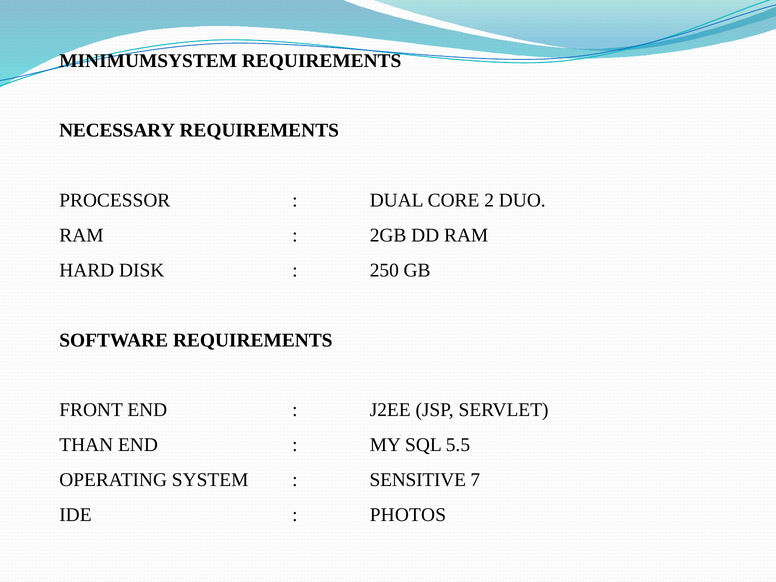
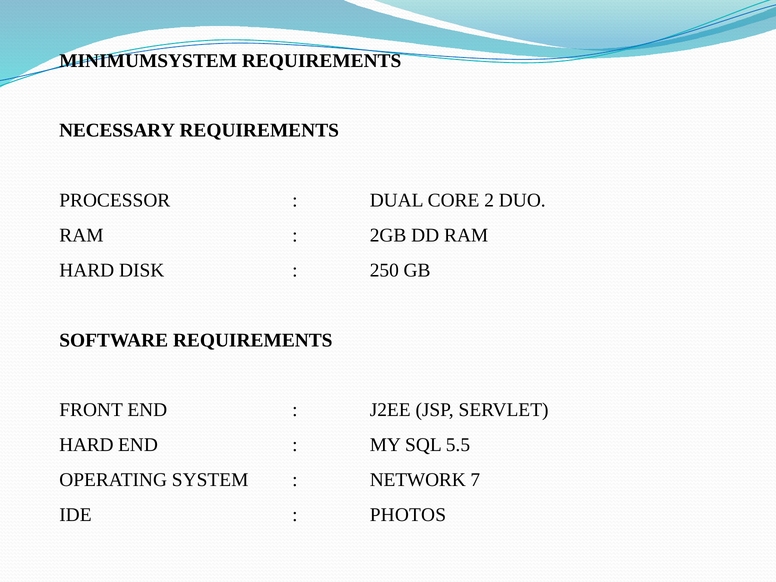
THAN: THAN -> HARD (86, 445)
SENSITIVE: SENSITIVE -> NETWORK (418, 480)
